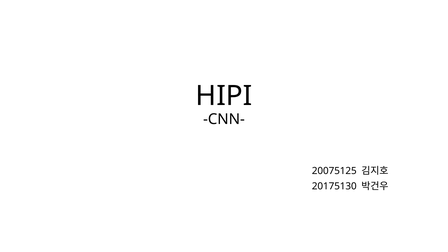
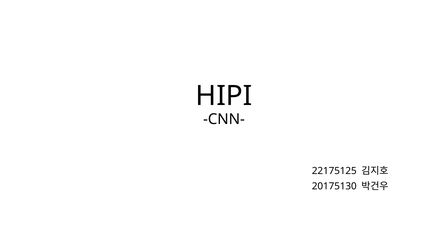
20075125: 20075125 -> 22175125 (334, 171)
